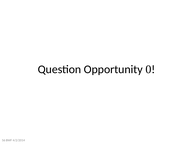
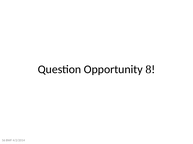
0: 0 -> 8 (148, 70)
